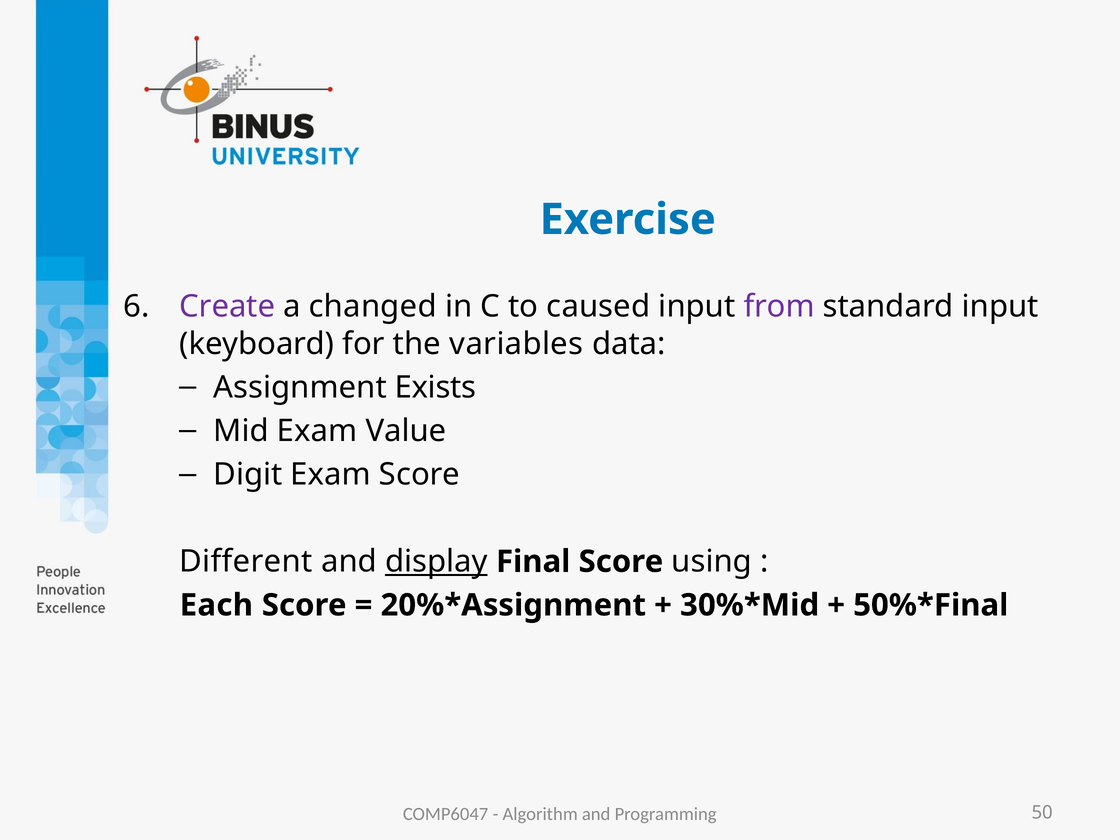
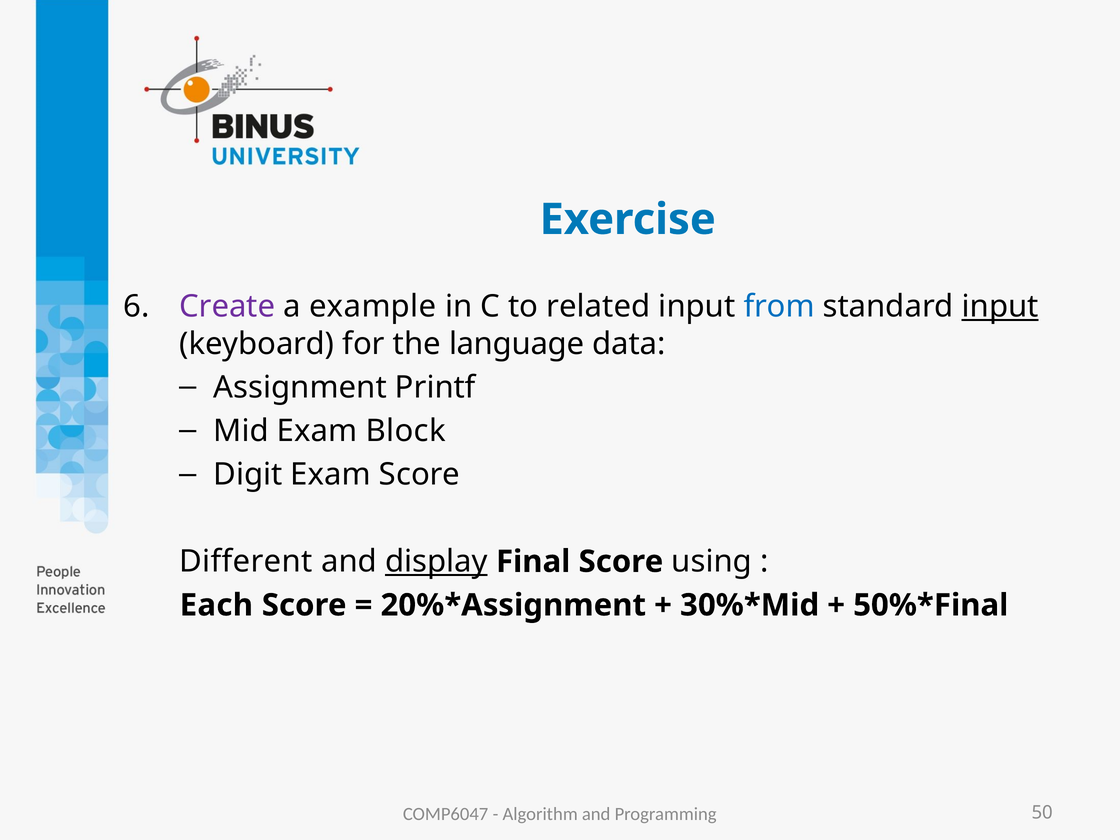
changed: changed -> example (373, 306)
caused: caused -> related (598, 306)
from colour: purple -> blue (779, 306)
input underline: none -> present (1000, 306)
variables: variables -> language (517, 344)
Exists: Exists -> Printf (435, 387)
Value: Value -> Block (406, 431)
